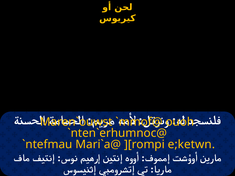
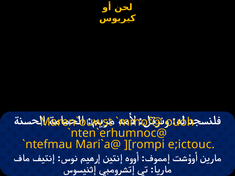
e;ketwn: e;ketwn -> e;ictouc (191, 145)
